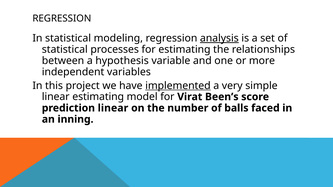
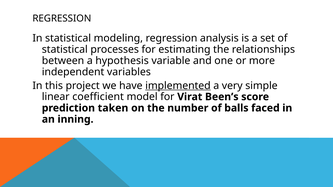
analysis underline: present -> none (219, 38)
linear estimating: estimating -> coefficient (98, 97)
prediction linear: linear -> taken (113, 108)
